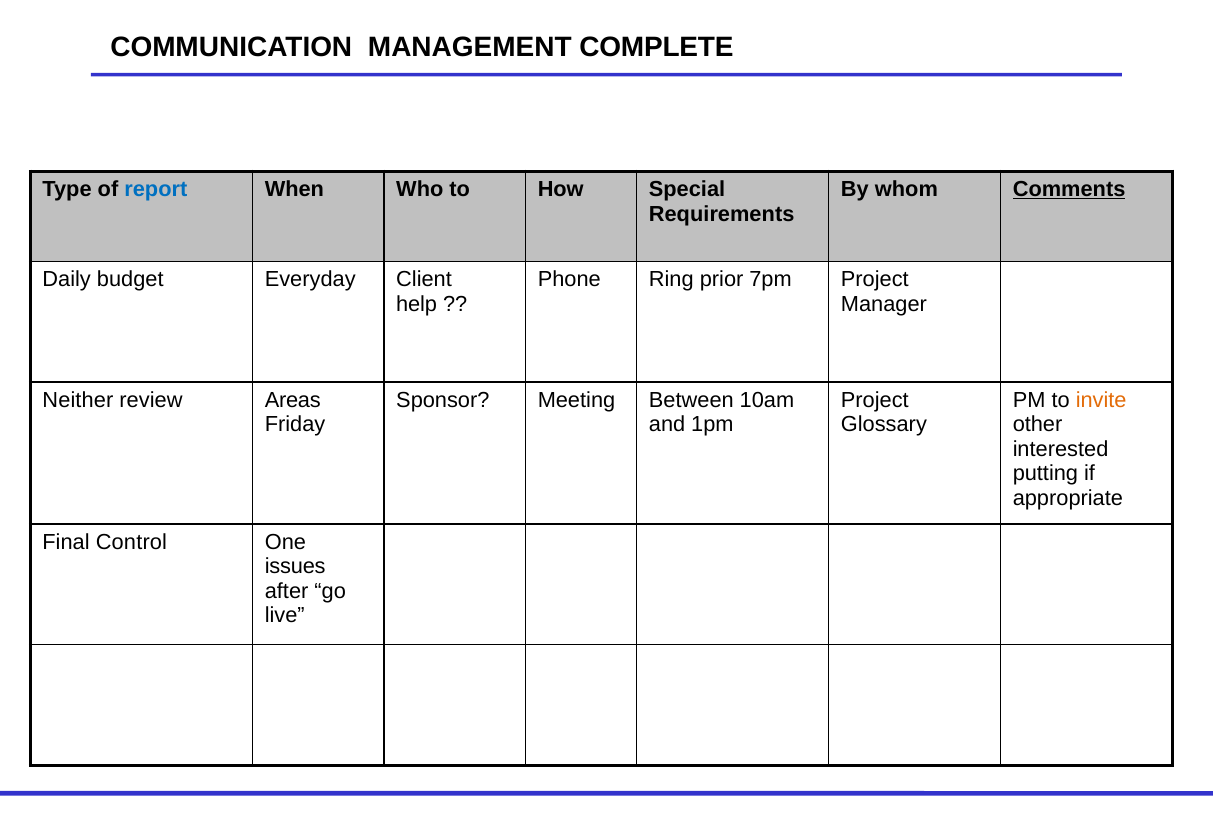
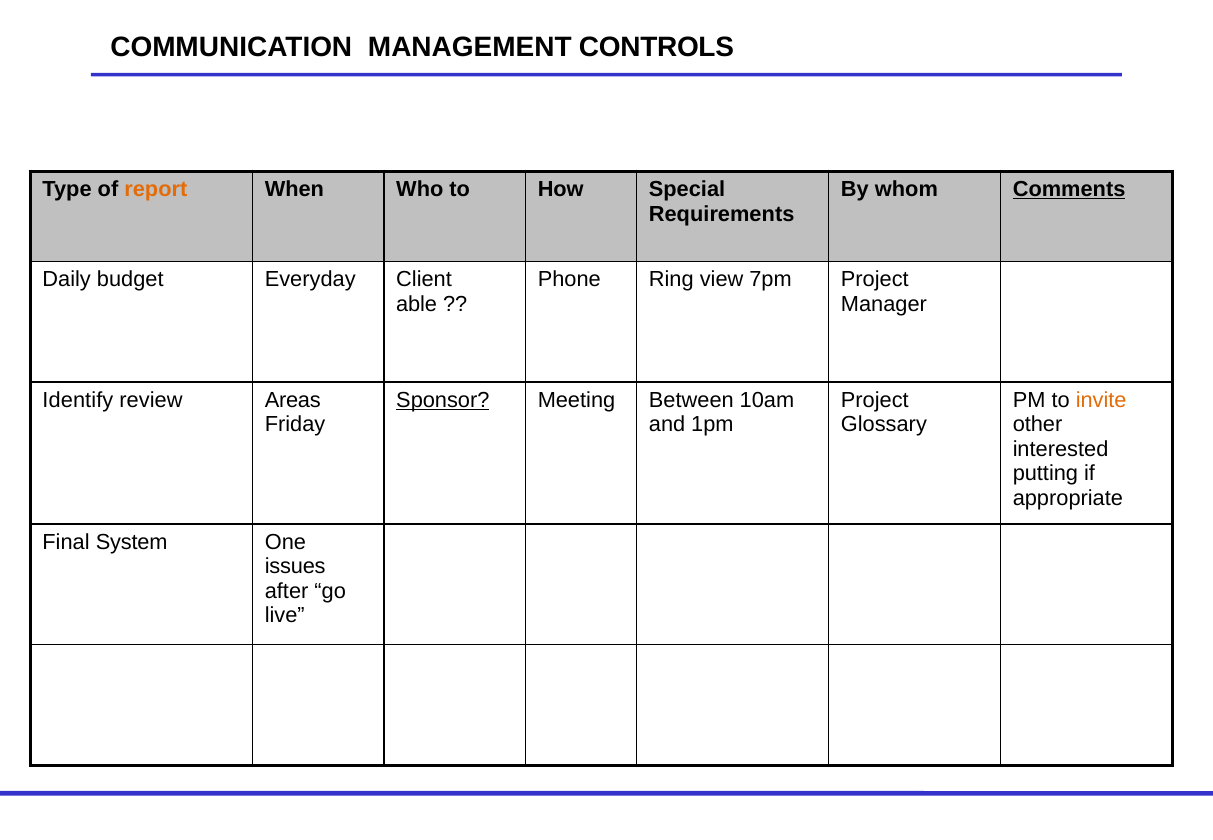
COMPLETE: COMPLETE -> CONTROLS (656, 47)
report colour: blue -> orange (156, 189)
prior: prior -> view (722, 280)
help: help -> able (417, 304)
Neither: Neither -> Identify (78, 400)
Sponsor underline: none -> present (443, 400)
Control: Control -> System (132, 542)
